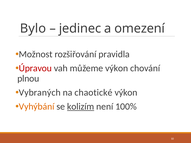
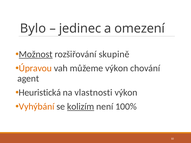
Možnost underline: none -> present (36, 54)
pravidla: pravidla -> skupině (114, 54)
Úpravou colour: red -> orange (35, 68)
plnou: plnou -> agent (28, 79)
Vybraných: Vybraných -> Heuristická (40, 93)
chaotické: chaotické -> vlastnosti (93, 93)
